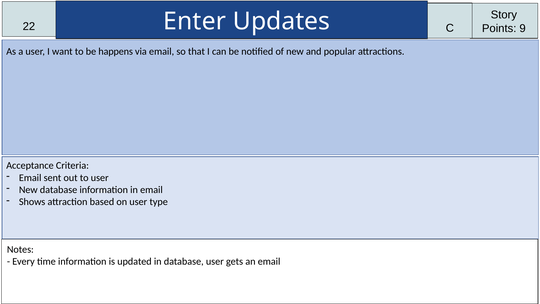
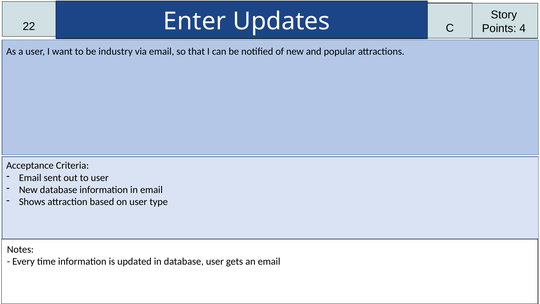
9: 9 -> 4 (523, 28)
happens: happens -> industry (116, 52)
